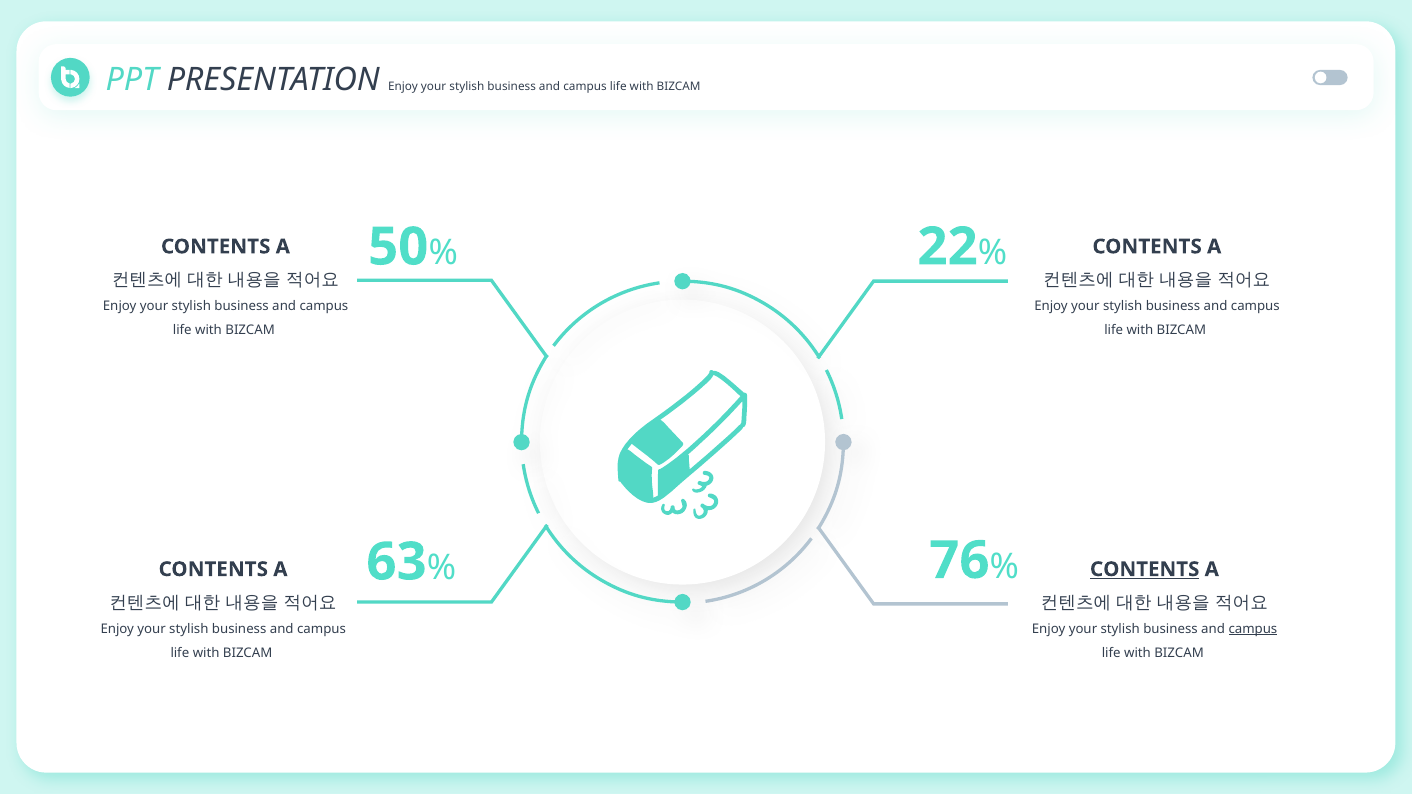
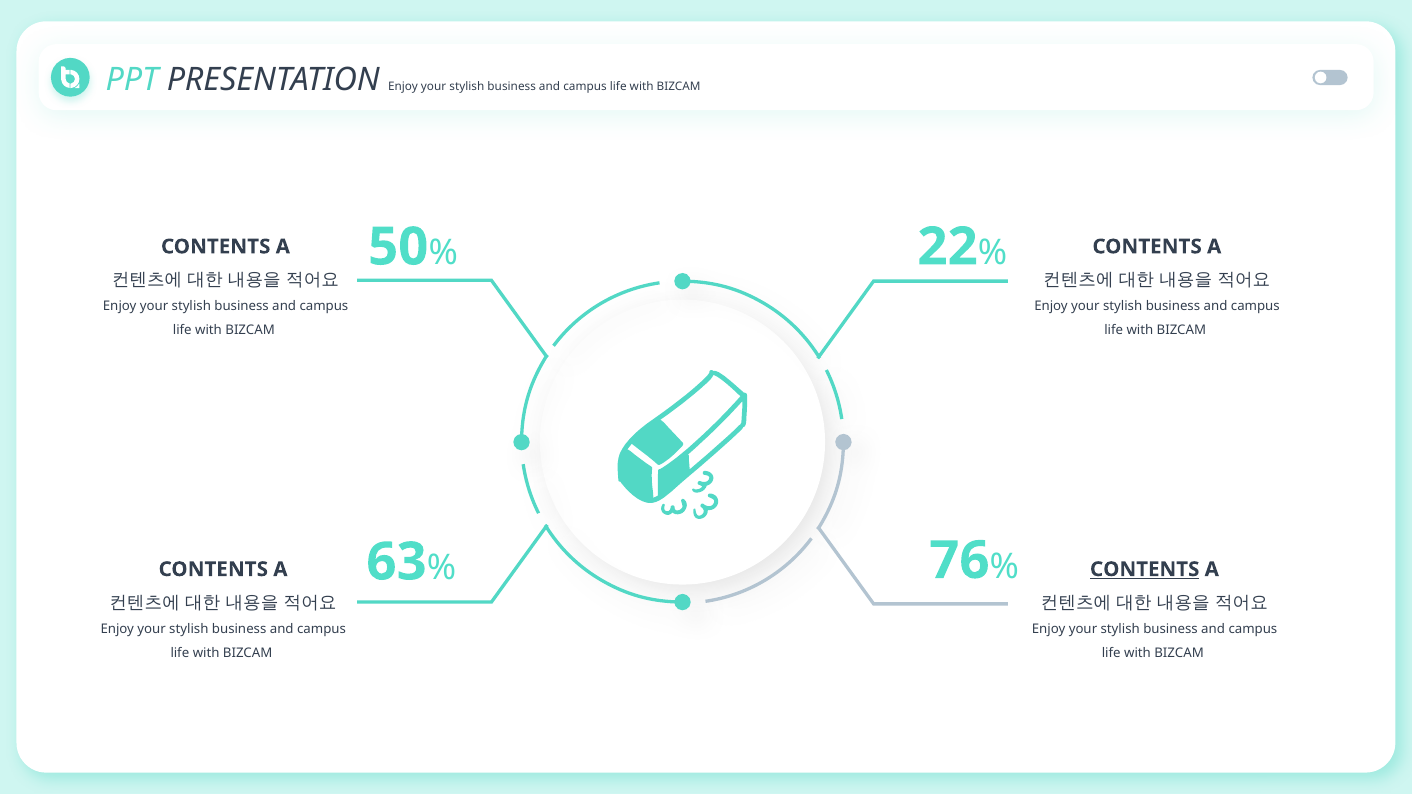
campus underline: present -> none (1253, 629)
